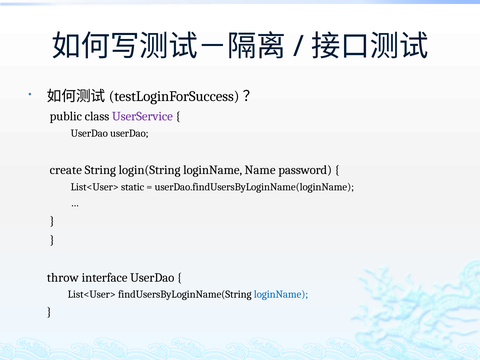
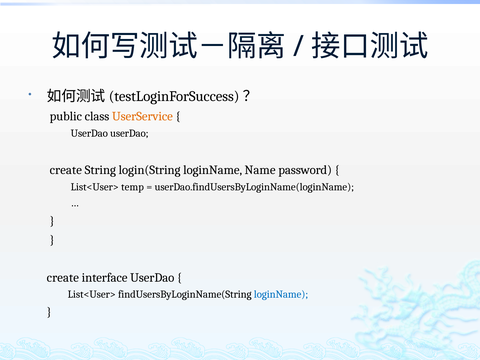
UserService colour: purple -> orange (142, 116)
static: static -> temp (133, 187)
throw: throw -> create (63, 277)
